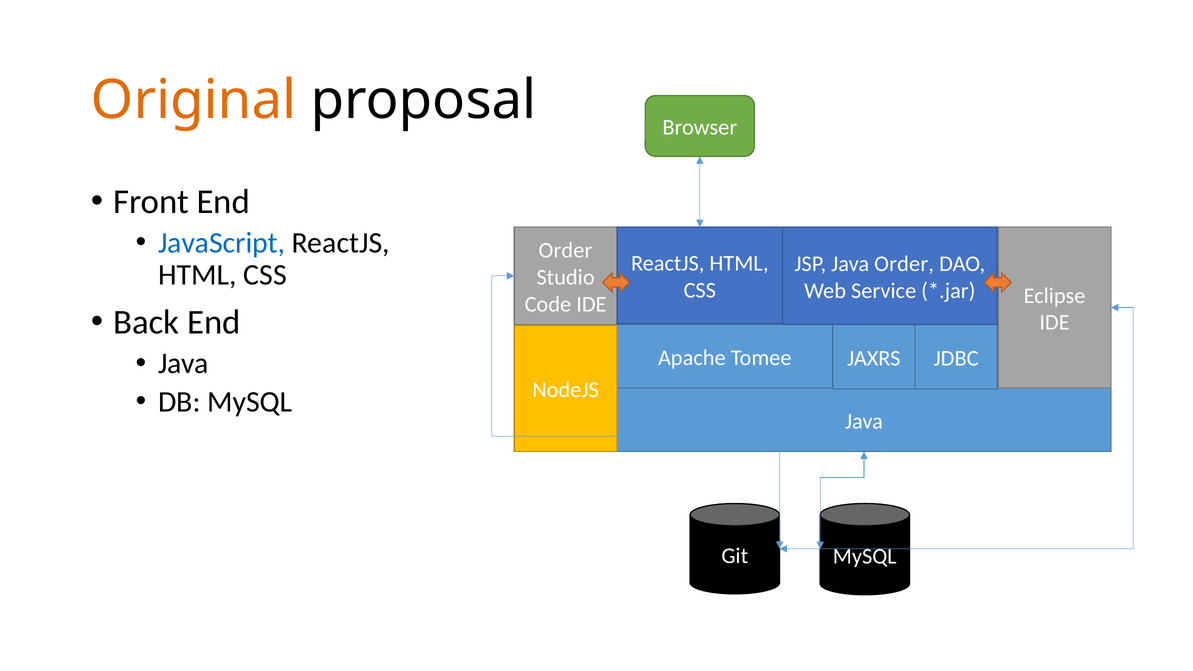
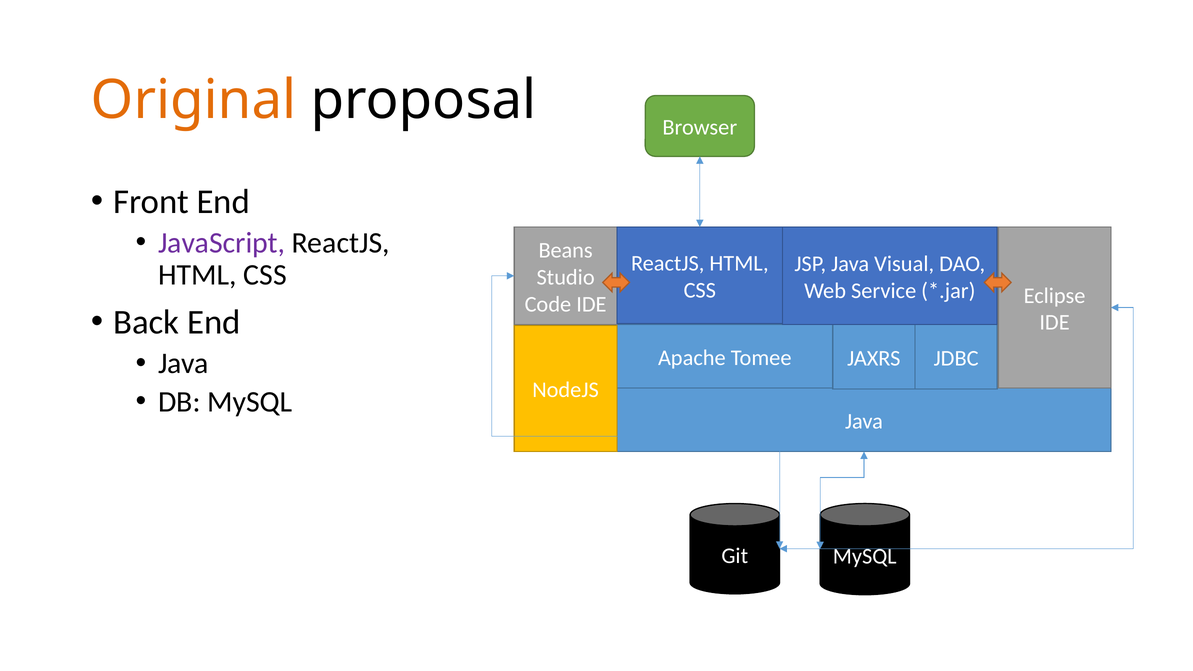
JavaScript colour: blue -> purple (222, 243)
Order: Order -> Beans (566, 251)
Java Order: Order -> Visual (904, 264)
